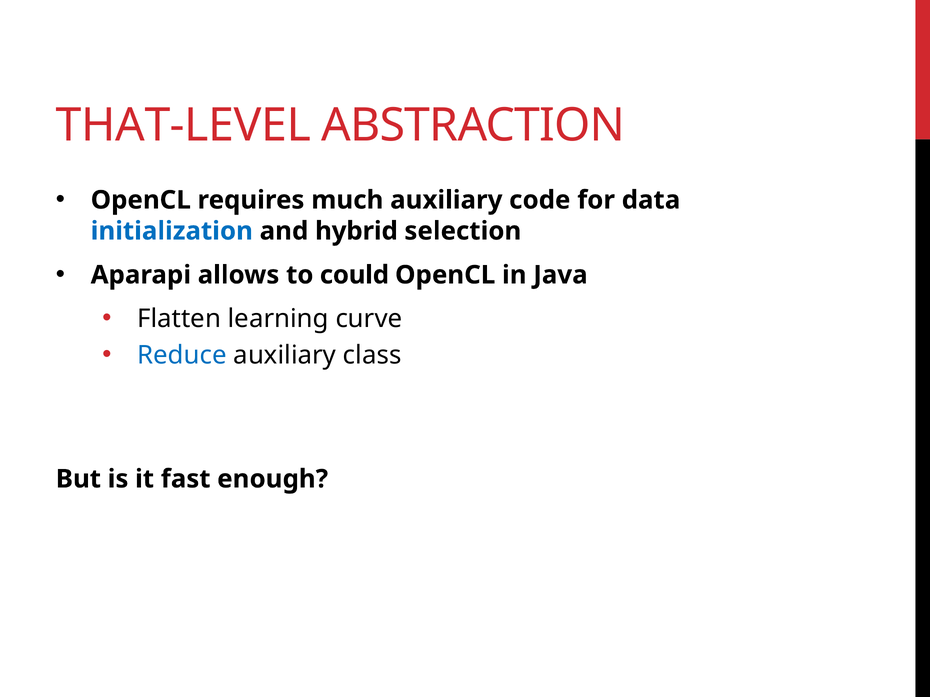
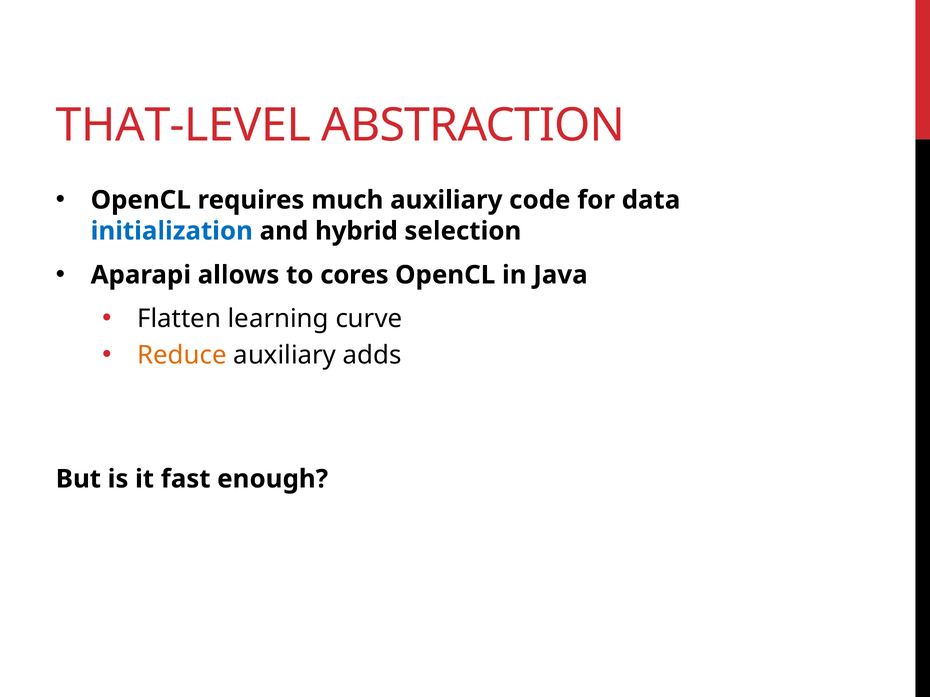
could: could -> cores (354, 275)
Reduce colour: blue -> orange (182, 355)
class: class -> adds (372, 355)
